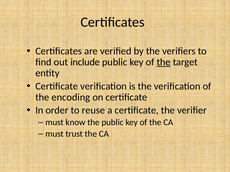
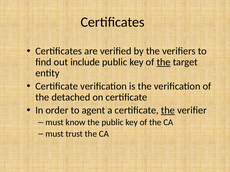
encoding: encoding -> detached (71, 97)
reuse: reuse -> agent (93, 111)
the underline: none -> present (168, 111)
